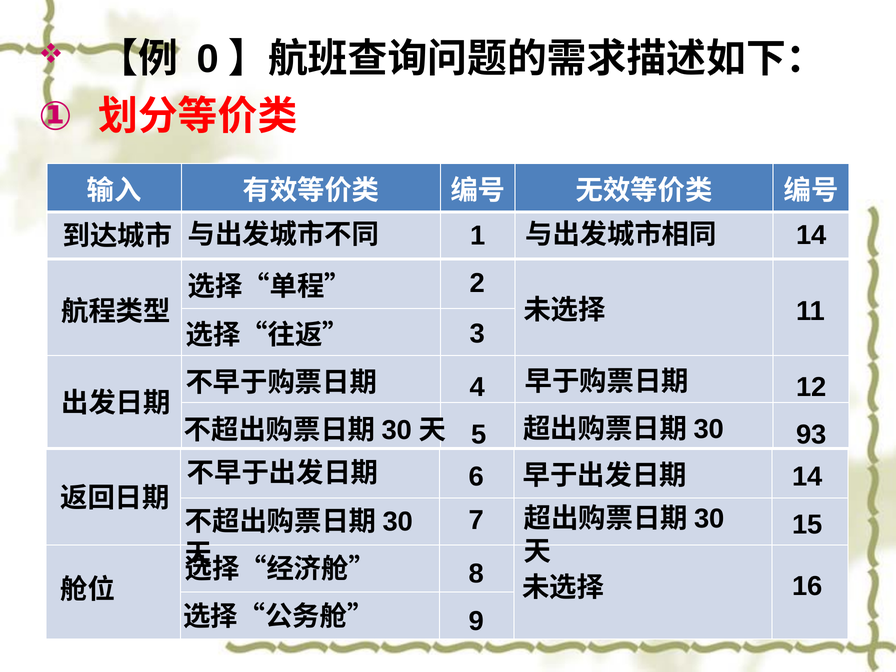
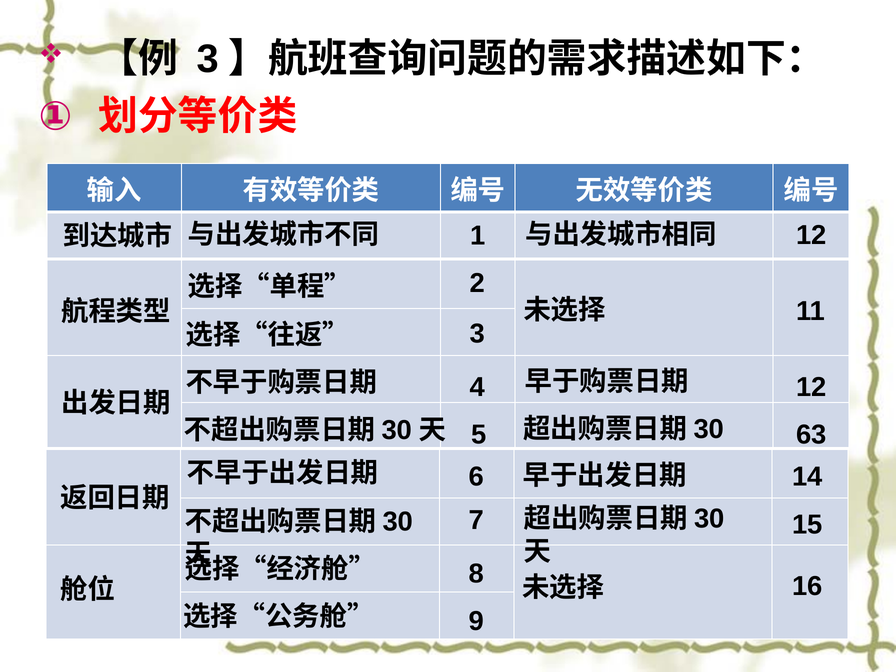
0: 0 -> 3 (208, 59)
1 14: 14 -> 12 (811, 235)
93: 93 -> 63 (811, 435)
